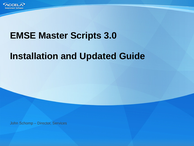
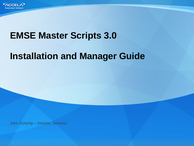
Updated: Updated -> Manager (98, 56)
